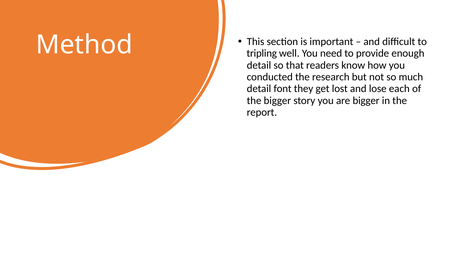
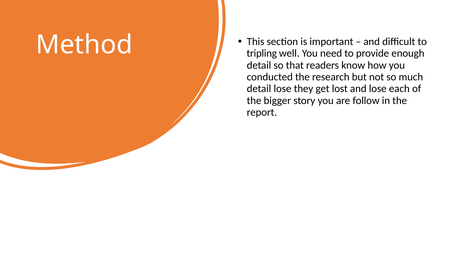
detail font: font -> lose (283, 89)
are bigger: bigger -> follow (366, 100)
